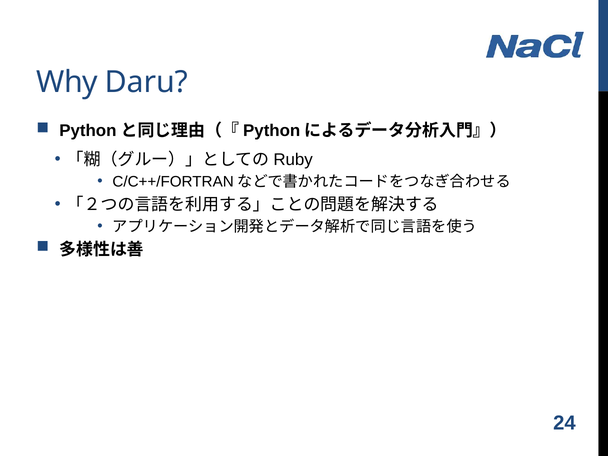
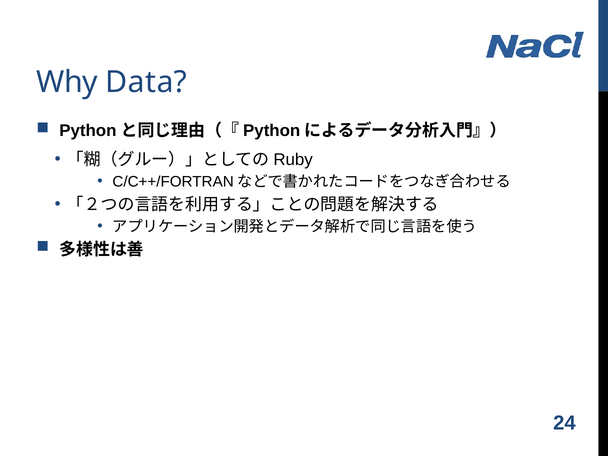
Daru: Daru -> Data (146, 82)
